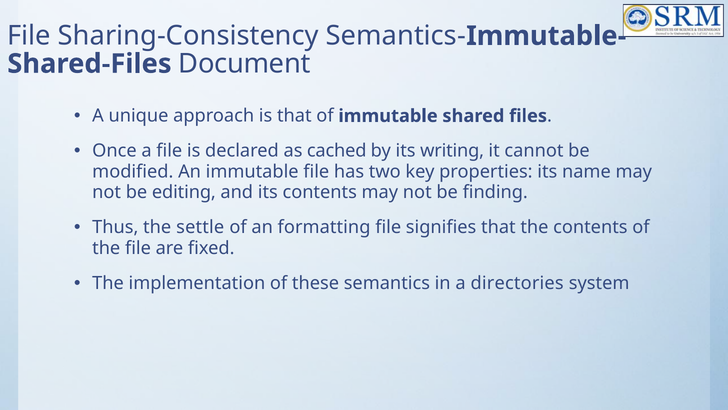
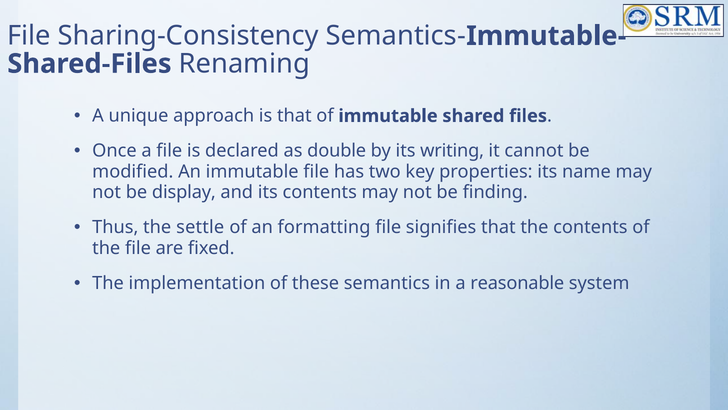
Document: Document -> Renaming (244, 64)
cached: cached -> double (337, 151)
editing: editing -> display (184, 192)
directories: directories -> reasonable (517, 283)
